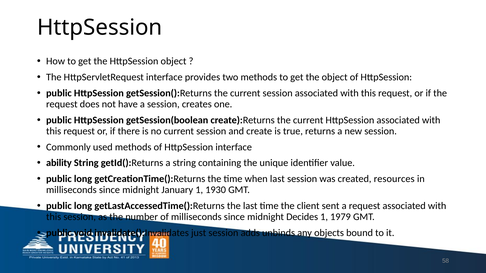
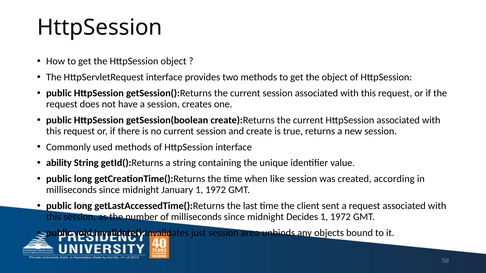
when last: last -> like (277, 179)
resources: resources -> according (394, 179)
January 1 1930: 1930 -> 1972 (216, 190)
1979: 1979 -> 1972 (341, 217)
adds: adds -> area (250, 233)
